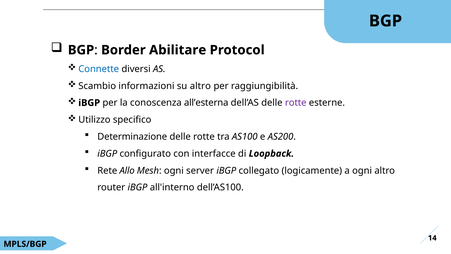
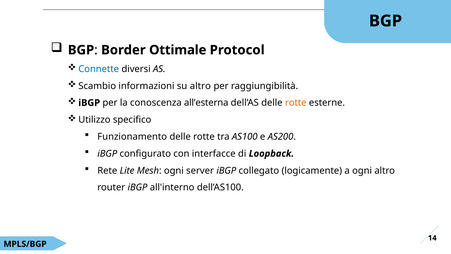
Abilitare: Abilitare -> Ottimale (178, 50)
rotte colour: purple -> orange (296, 103)
Determinazione: Determinazione -> Funzionamento (132, 137)
Allo: Allo -> Lite (127, 170)
